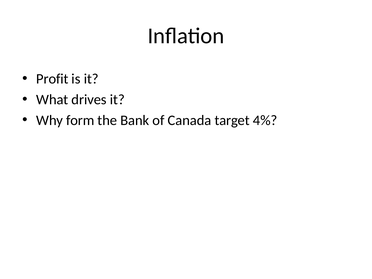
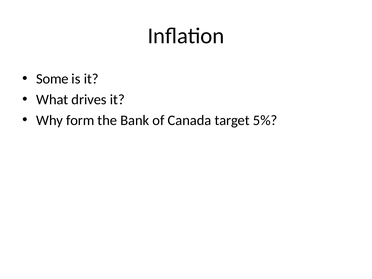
Profit: Profit -> Some (52, 79)
4%: 4% -> 5% (265, 120)
